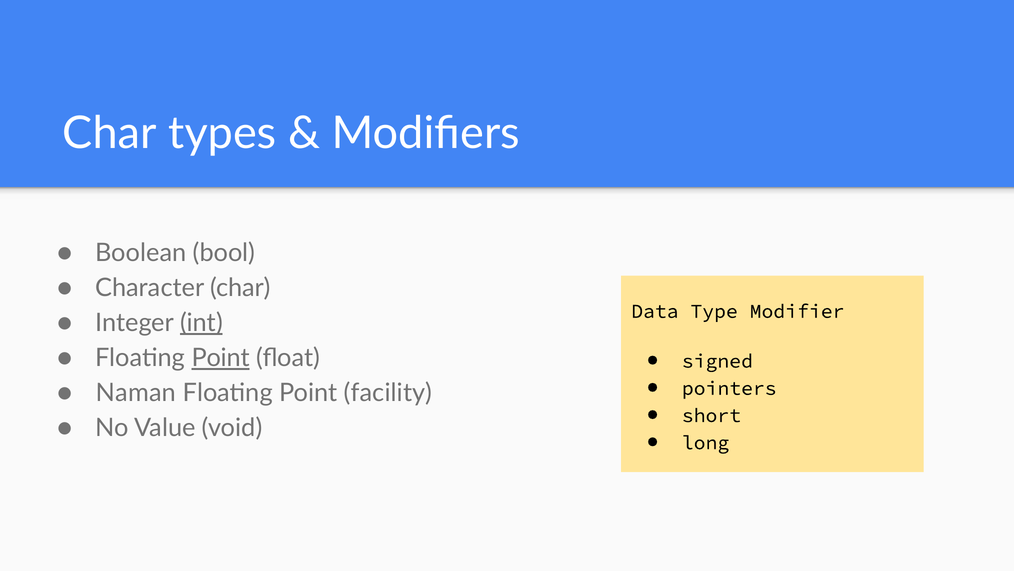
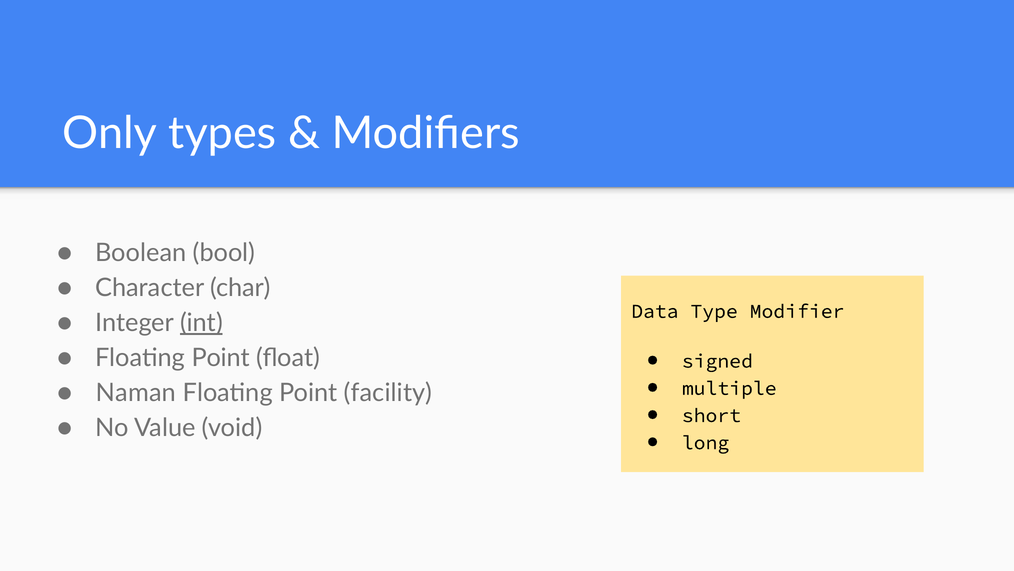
Char: Char -> Only (110, 133)
Point underline: present -> none (221, 358)
pointers: pointers -> multiple (729, 388)
